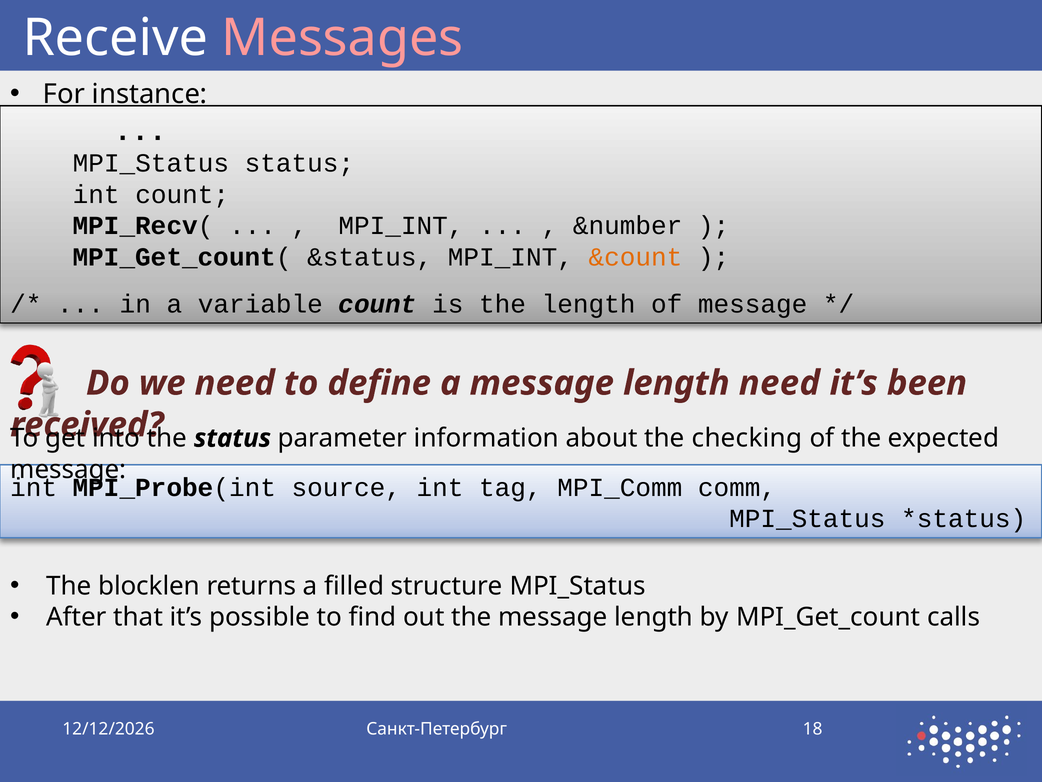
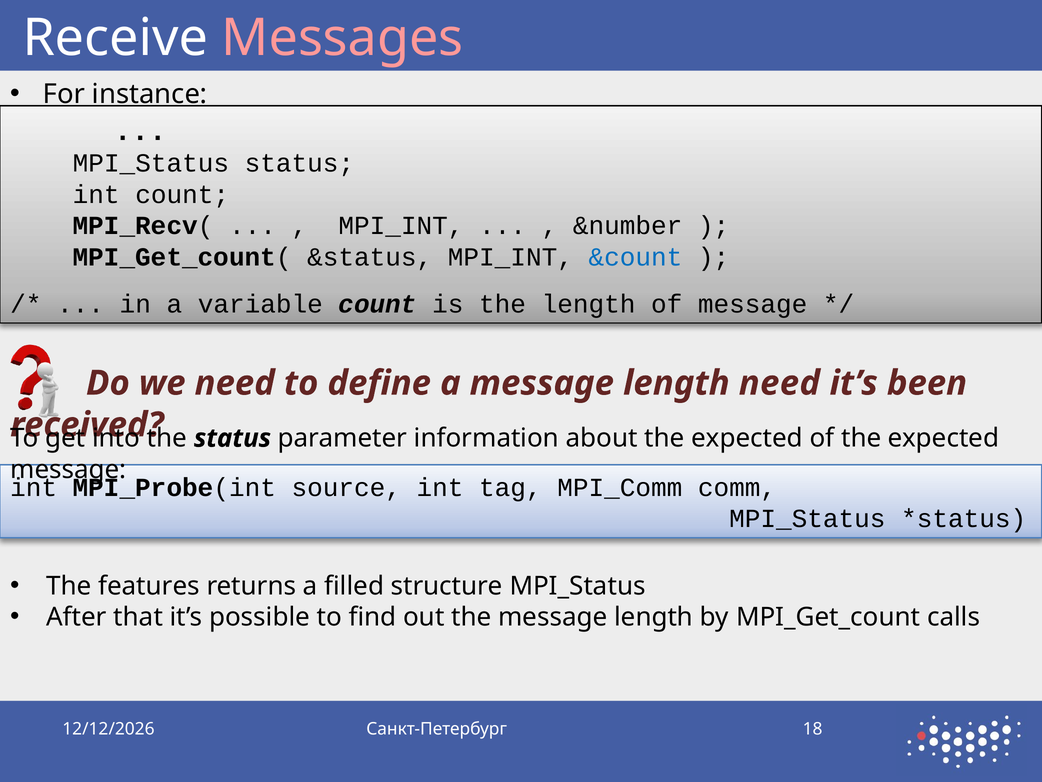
&count colour: orange -> blue (635, 257)
about the checking: checking -> expected (747, 438)
blocklen: blocklen -> features (149, 586)
